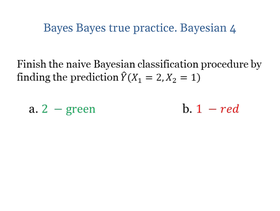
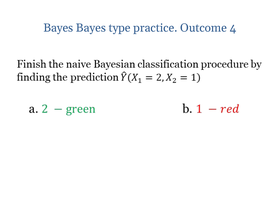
true: true -> type (120, 28)
Bayesian: Bayesian -> Outcome (204, 28)
